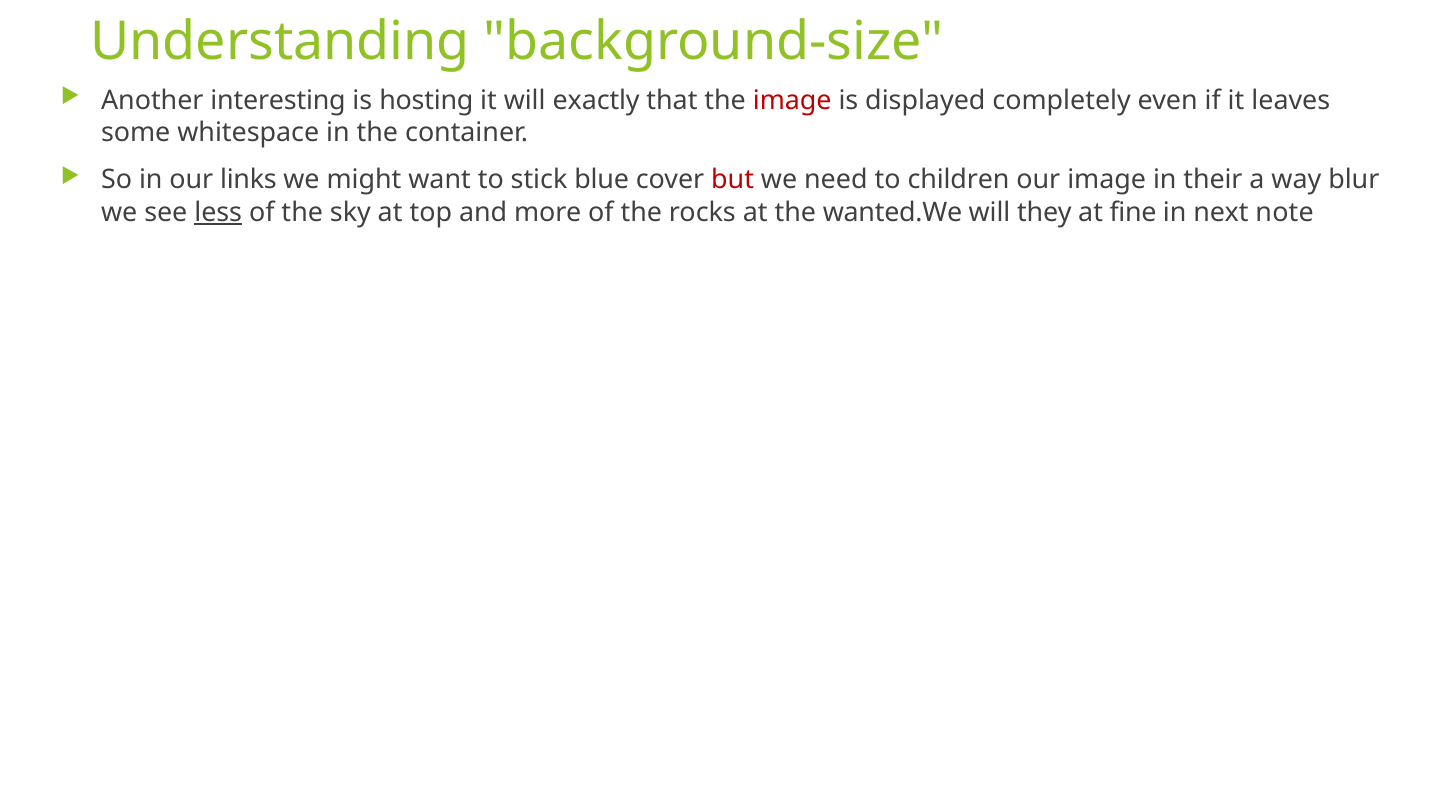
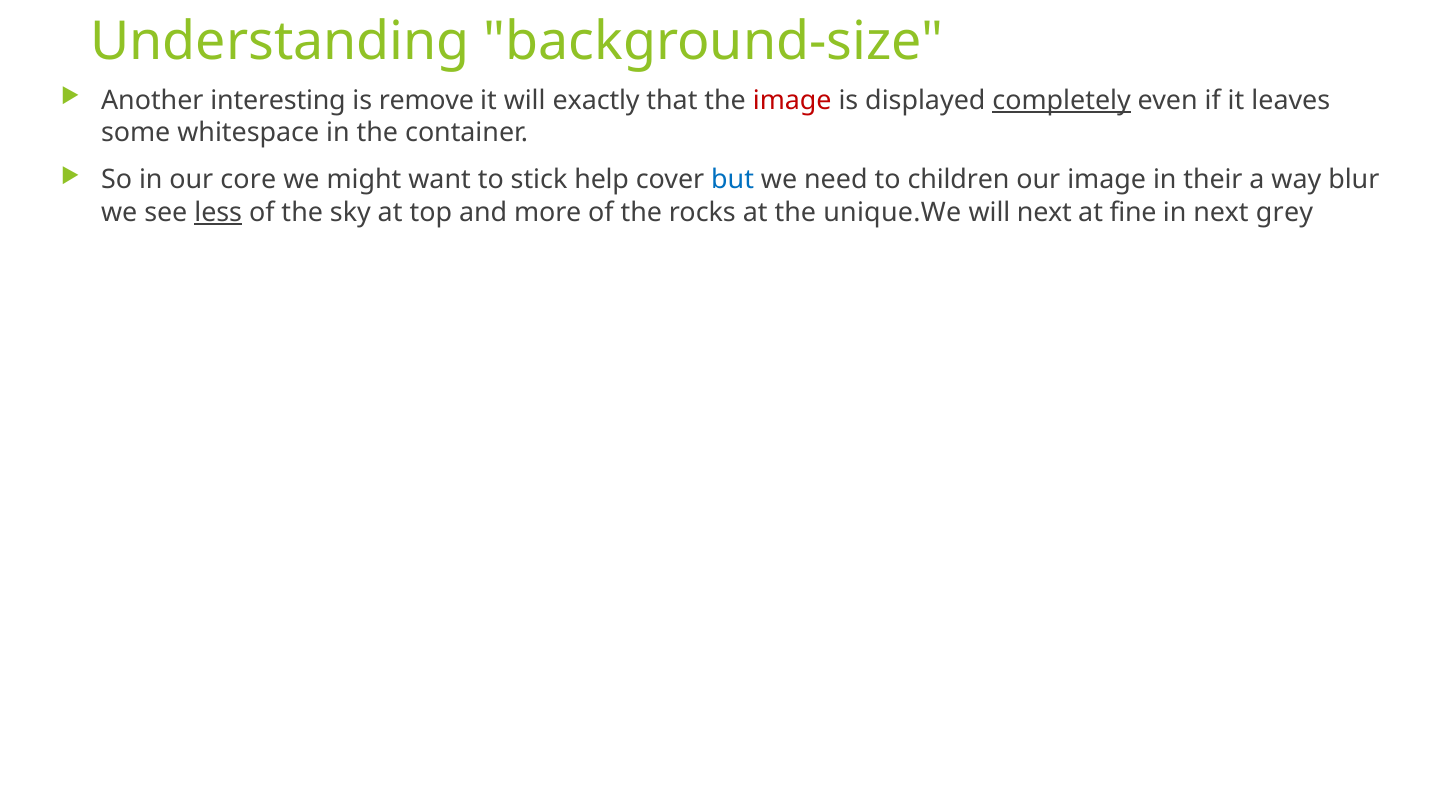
hosting: hosting -> remove (426, 101)
completely underline: none -> present (1062, 101)
links: links -> core (248, 180)
blue: blue -> help (602, 180)
but colour: red -> blue (733, 180)
wanted.We: wanted.We -> unique.We (892, 212)
will they: they -> next (1044, 212)
note: note -> grey (1285, 212)
